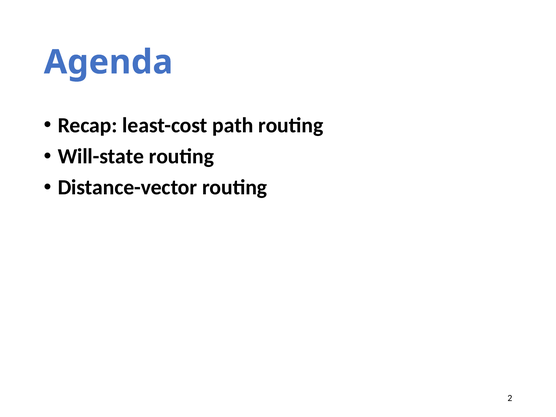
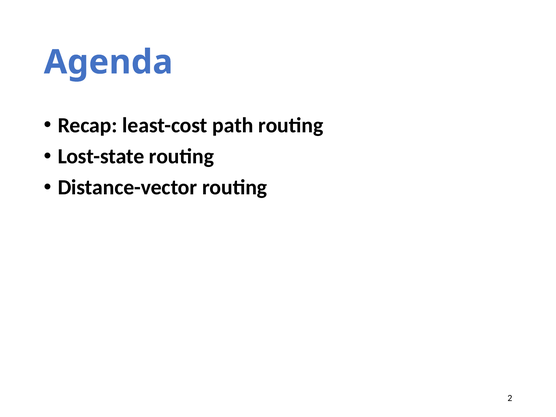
Will-state: Will-state -> Lost-state (101, 156)
